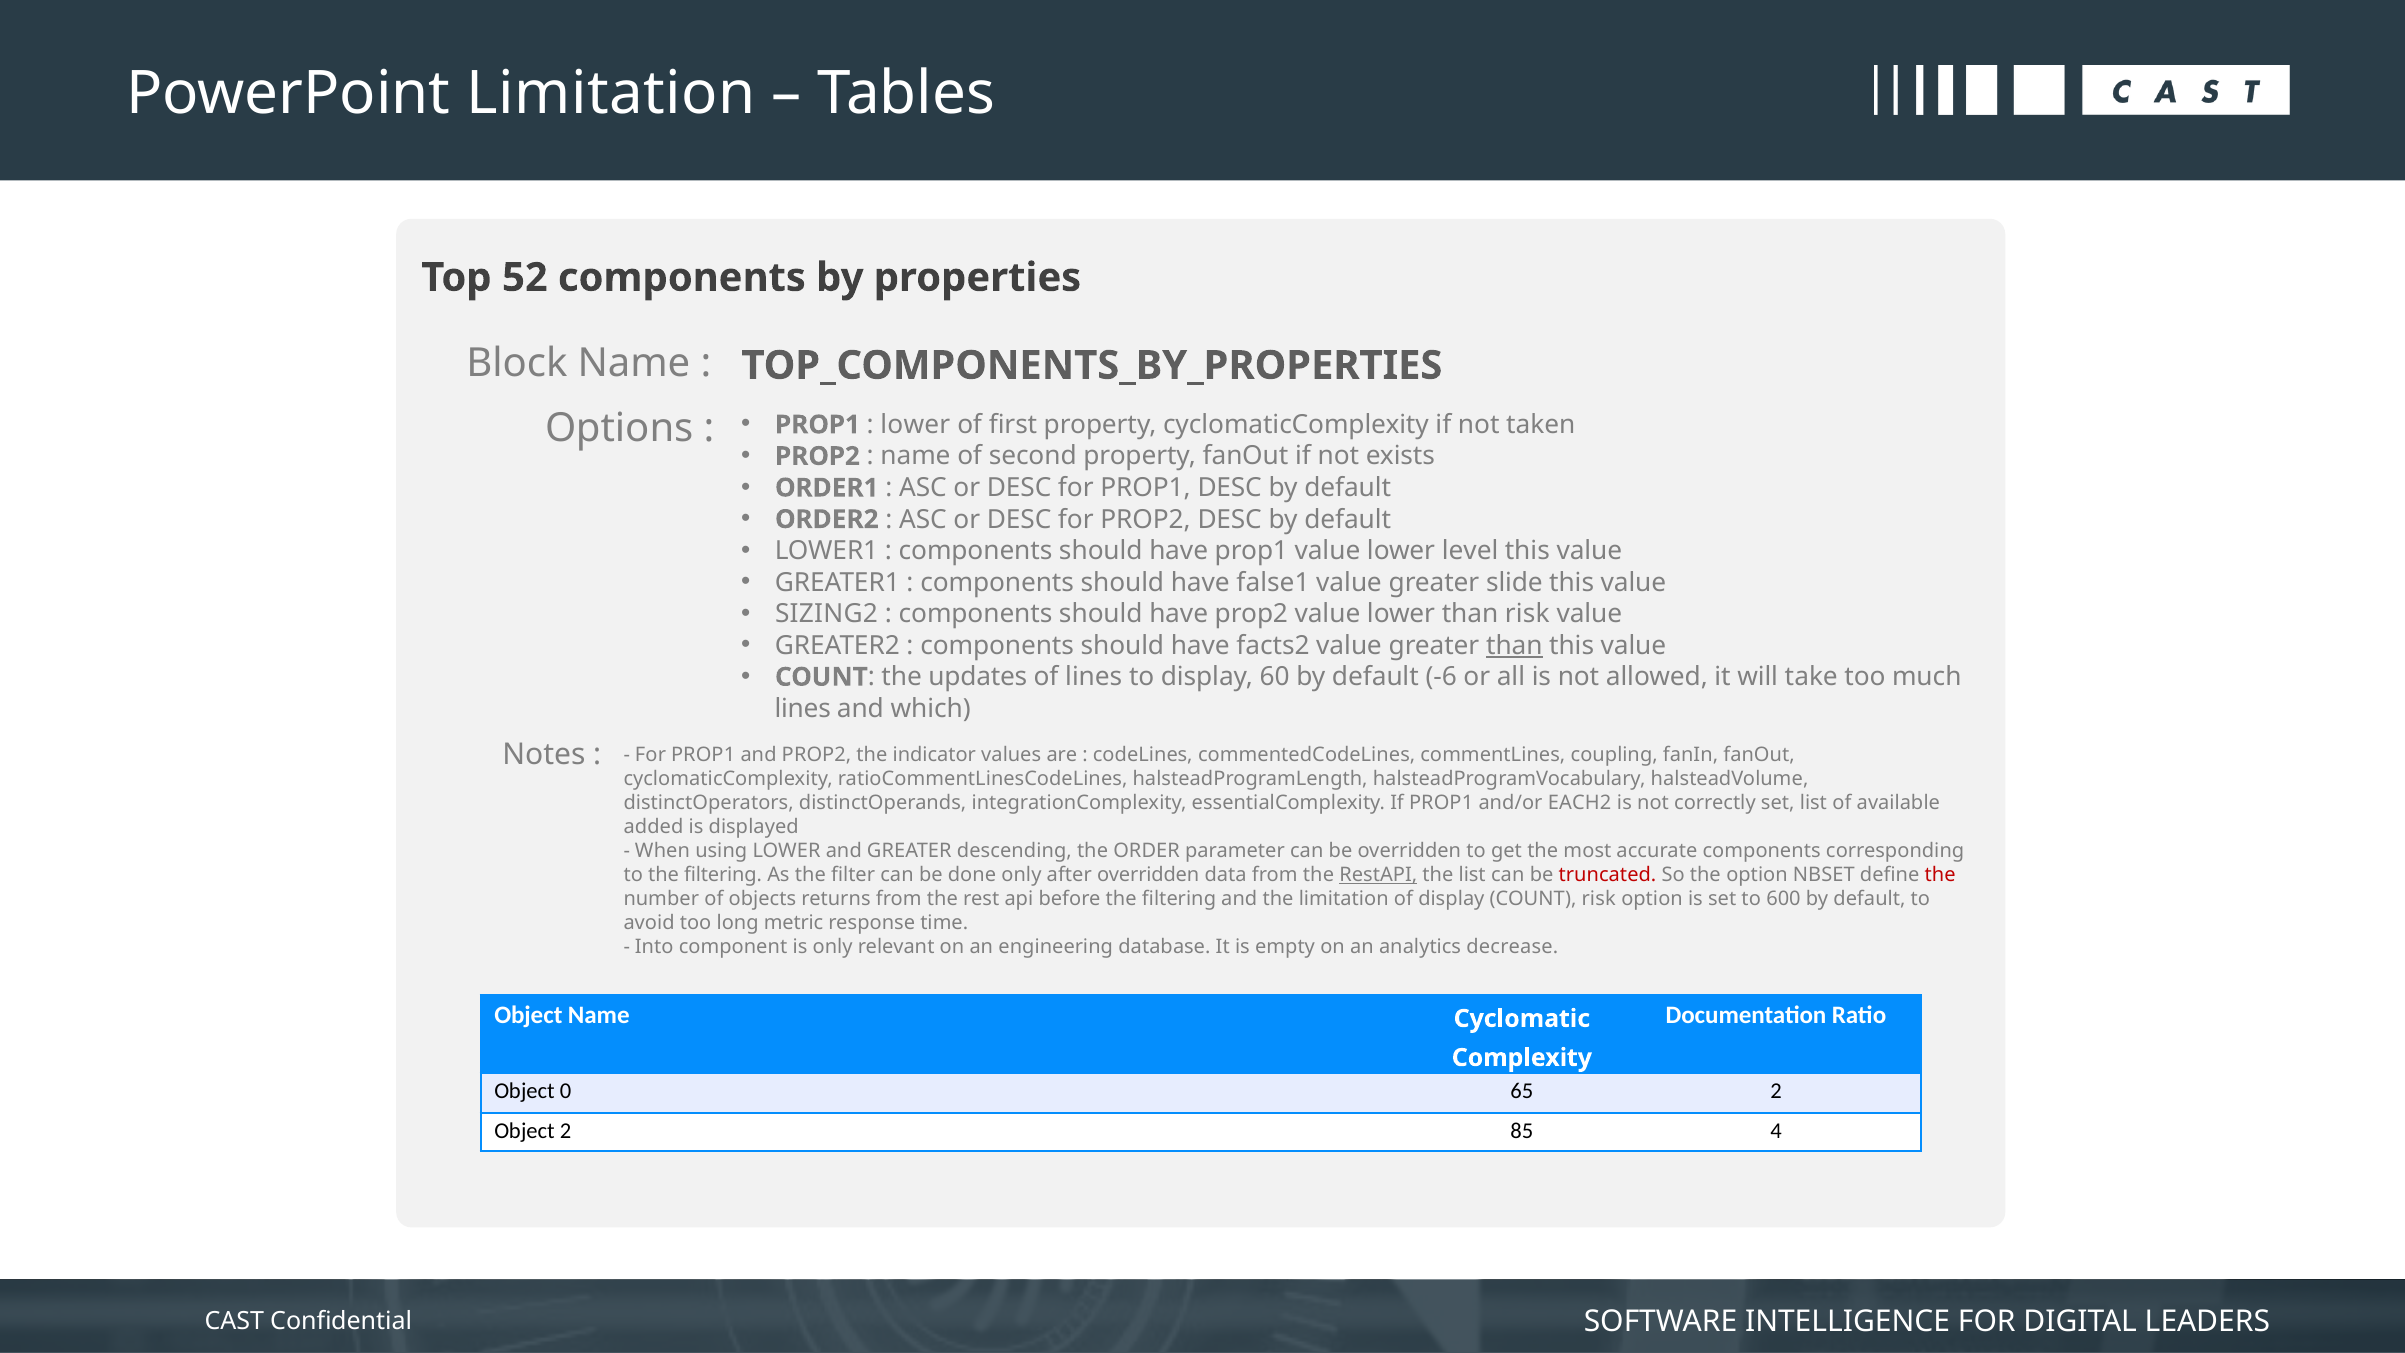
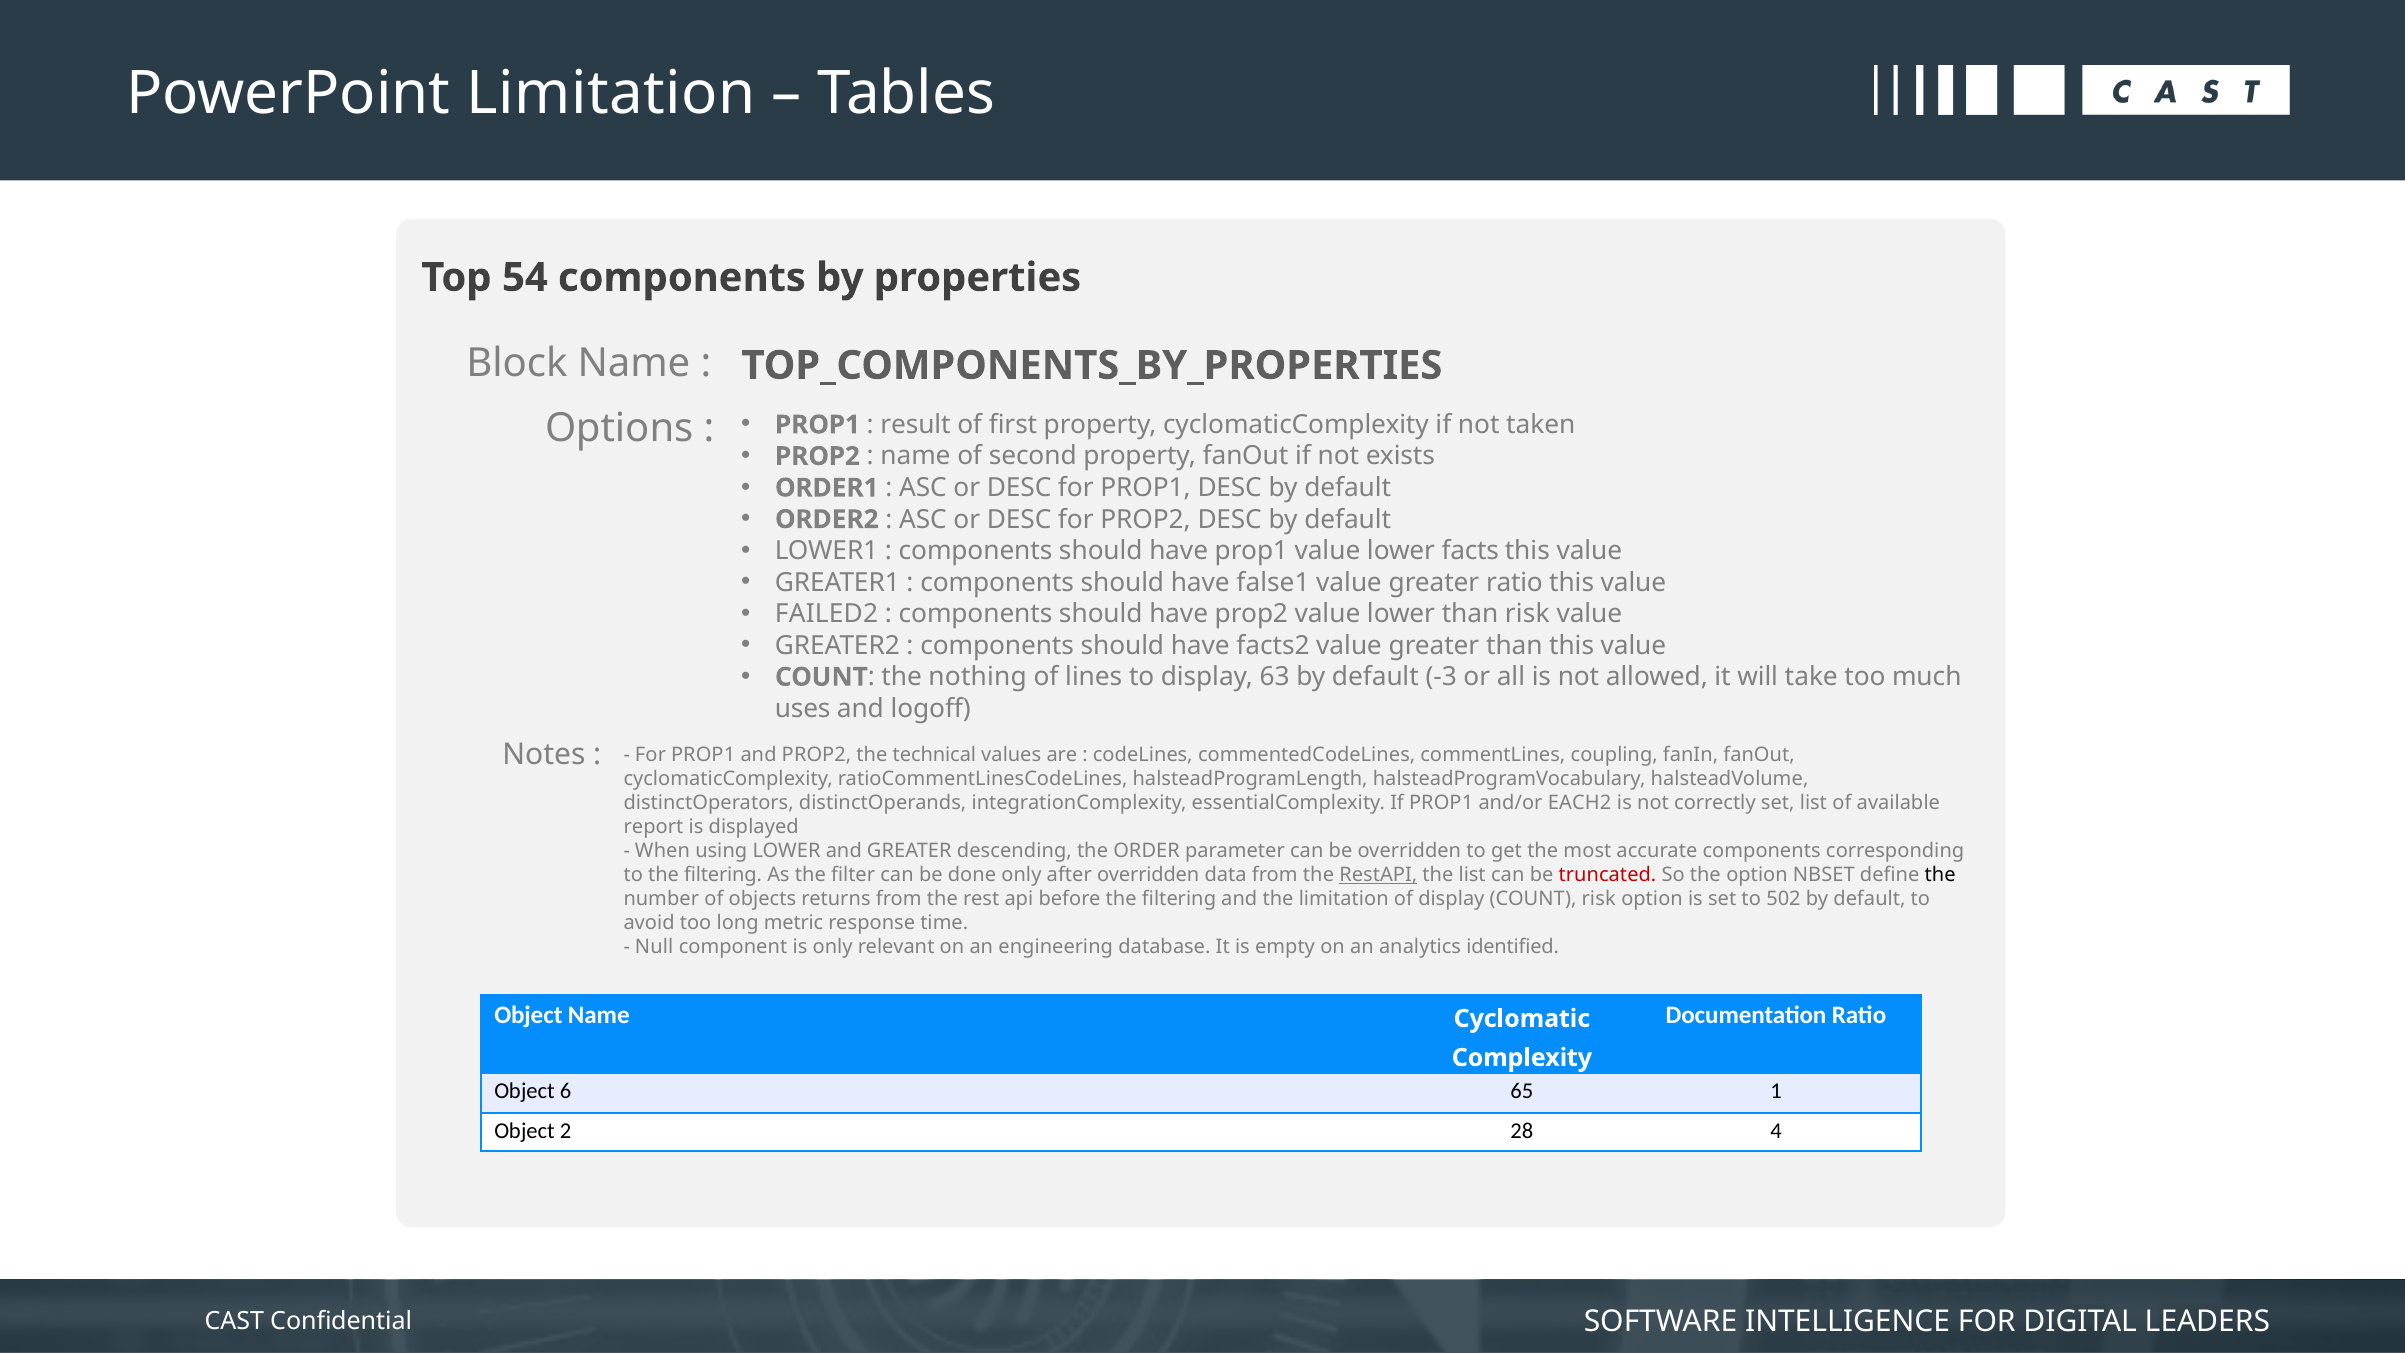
52: 52 -> 54 (525, 278)
lower: lower -> result (916, 425)
level: level -> facts (1470, 551)
greater slide: slide -> ratio (1514, 582)
SIZING2: SIZING2 -> FAILED2 (827, 614)
than underline: present -> none (1514, 645)
updates: updates -> nothing (978, 677)
60: 60 -> 63 (1275, 677)
-6: -6 -> -3 (1441, 677)
lines: lines -> uses (803, 708)
which: which -> logoff (931, 708)
indicator: indicator -> technical (934, 755)
added: added -> report (654, 827)
the colour: red -> black (1940, 875)
600: 600 -> 502 (1784, 899)
Into: Into -> Null (654, 947)
decrease: decrease -> identified (1513, 947)
0: 0 -> 6 (566, 1091)
65 2: 2 -> 1 (1776, 1091)
85: 85 -> 28 (1522, 1131)
